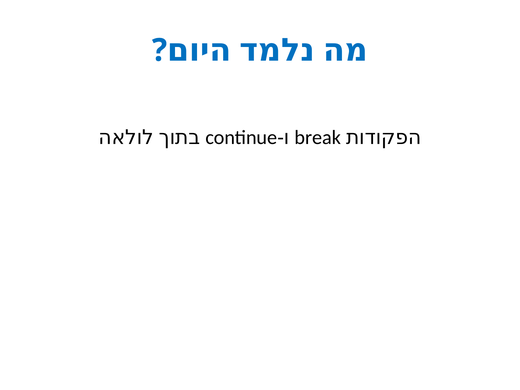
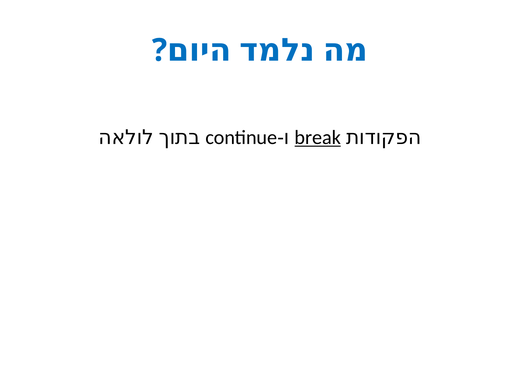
break underline: none -> present (318, 137)
